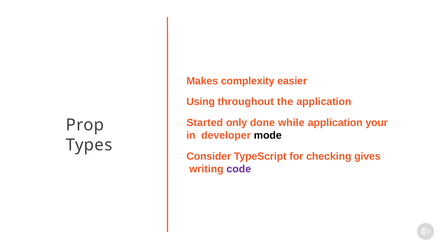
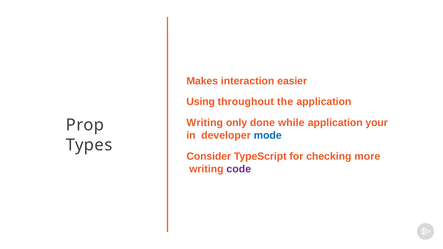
complexity: complexity -> interaction (248, 81)
Started: Started -> Writing (205, 123)
mode colour: black -> blue (268, 135)
gives: gives -> more (367, 156)
